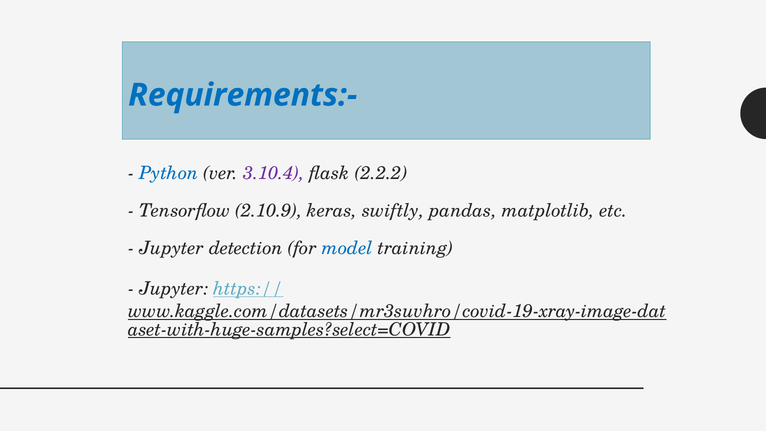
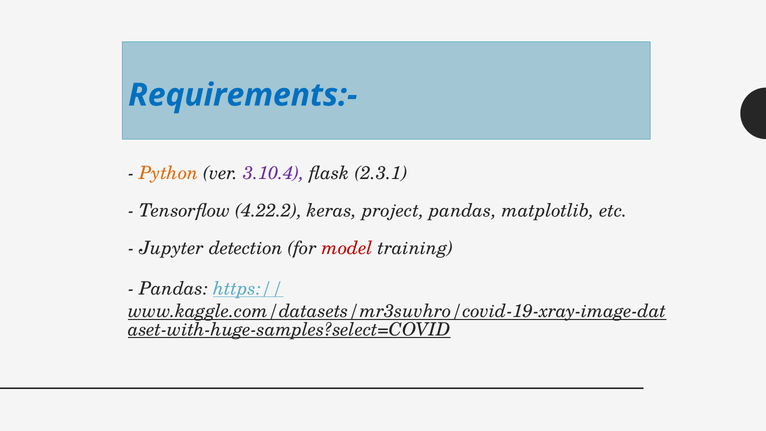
Python colour: blue -> orange (169, 173)
2.2.2: 2.2.2 -> 2.3.1 (381, 173)
2.10.9: 2.10.9 -> 4.22.2 (269, 211)
swiftly: swiftly -> project (393, 211)
model colour: blue -> red (347, 248)
Jupyter: Jupyter -> Pandas (174, 289)
